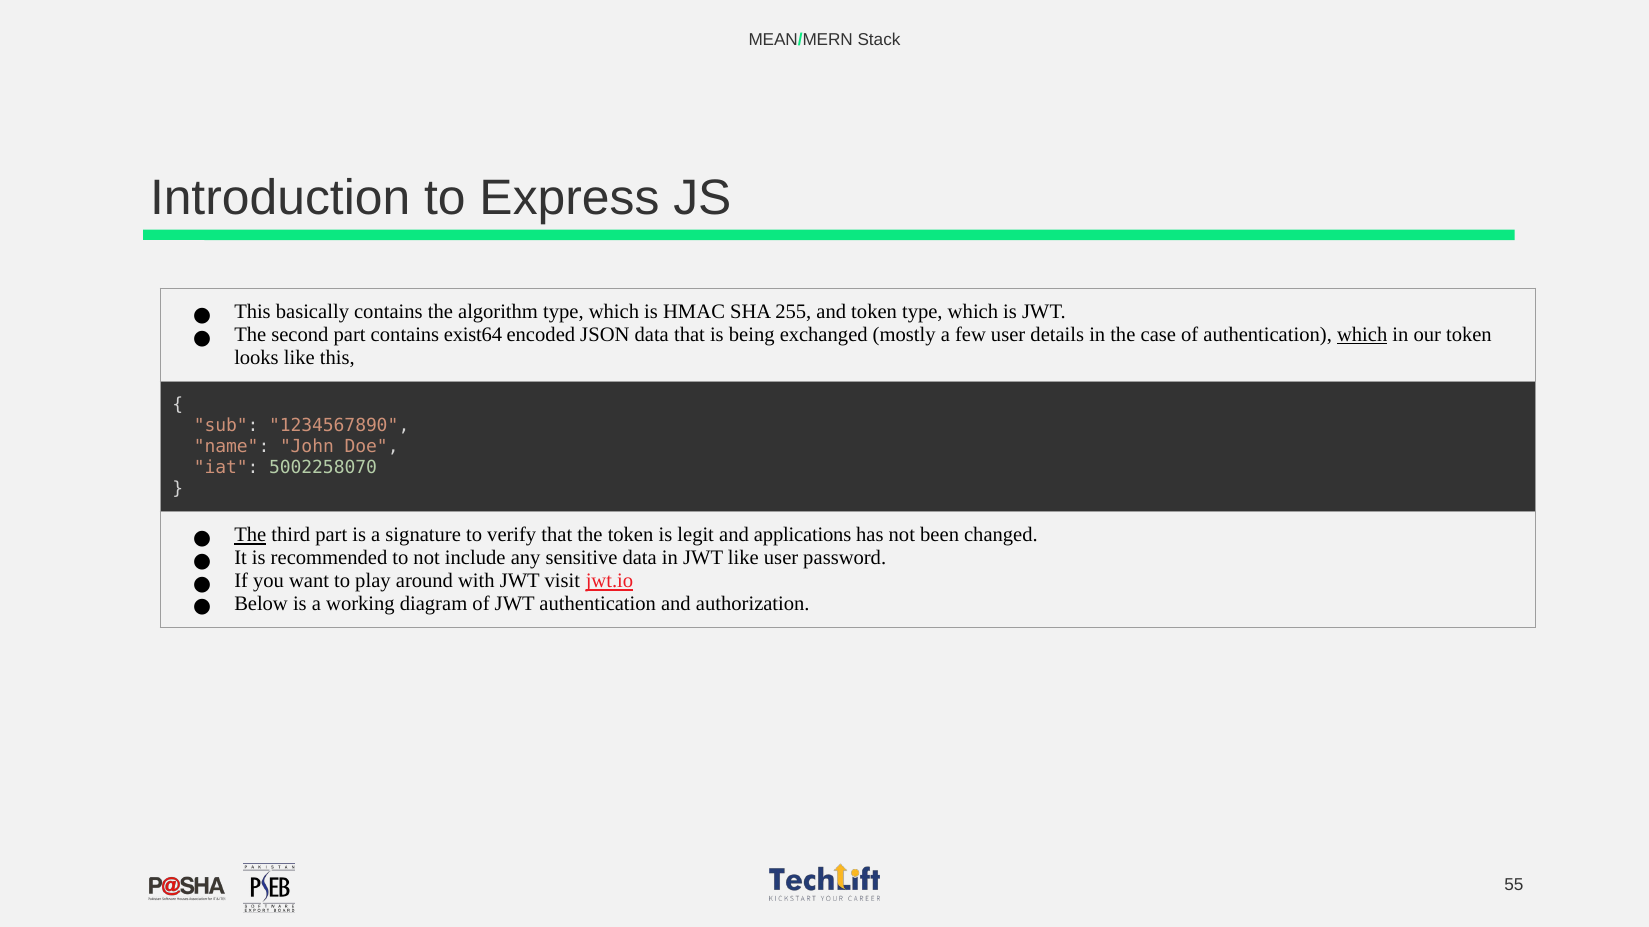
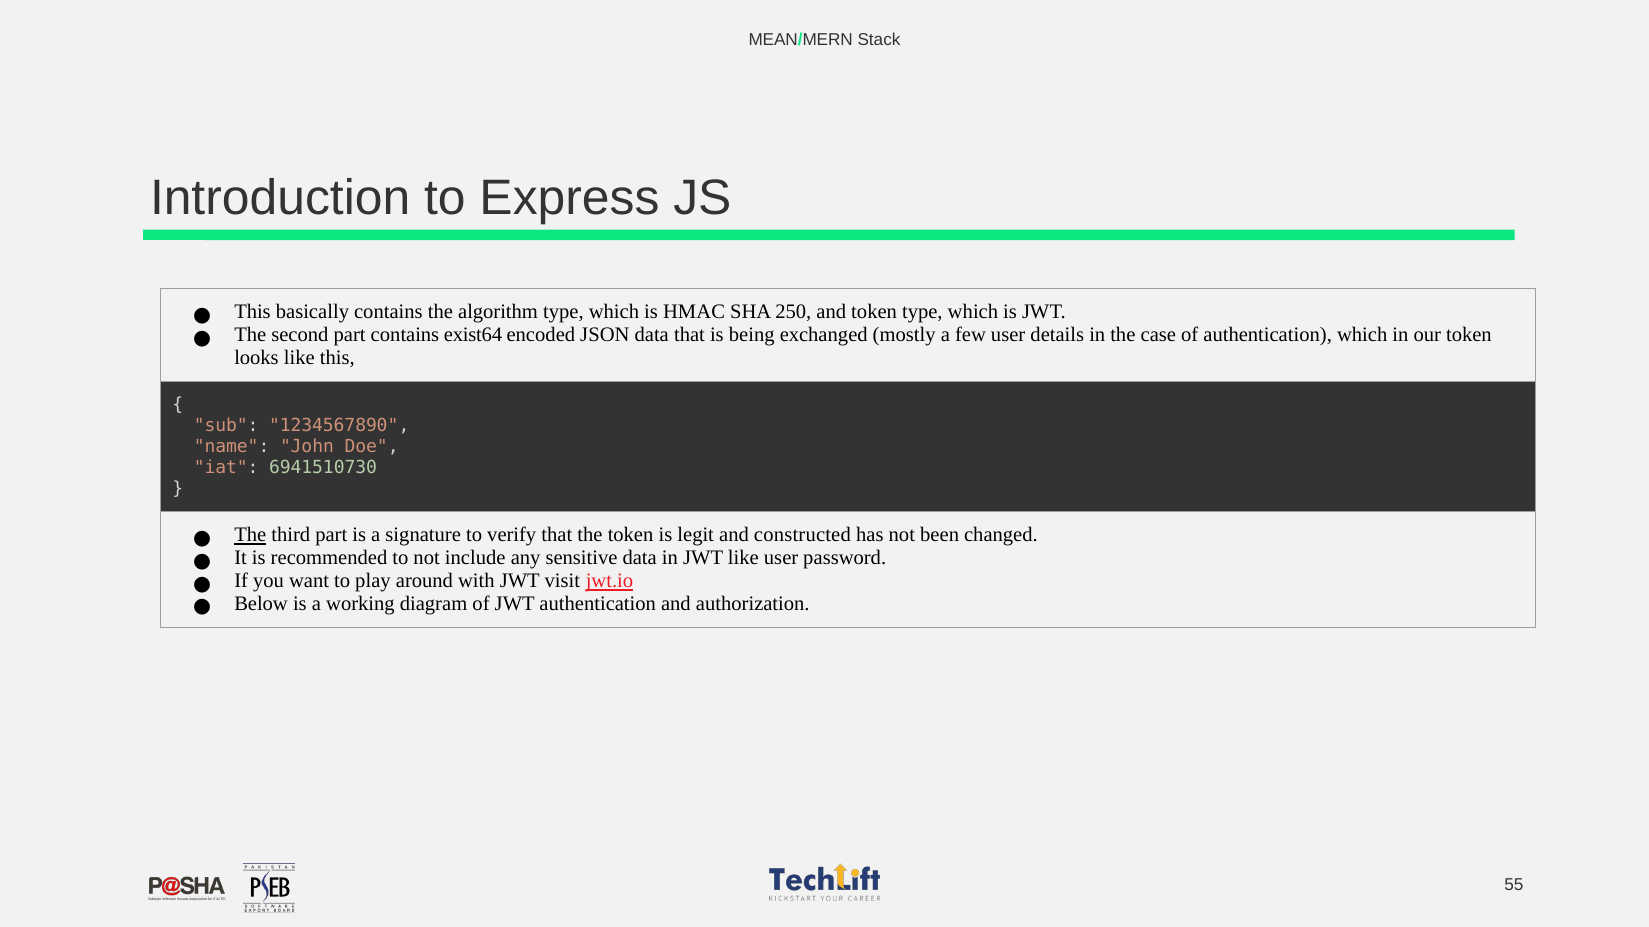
255: 255 -> 250 (793, 312)
which underline: present -> none (1362, 335)
5002258070: 5002258070 -> 6941510730 (323, 468)
applications: applications -> constructed (802, 535)
